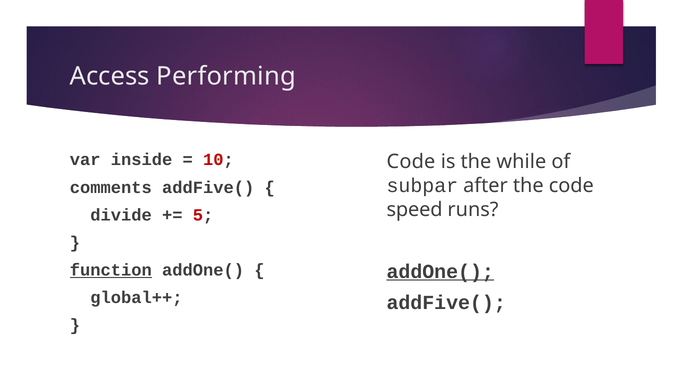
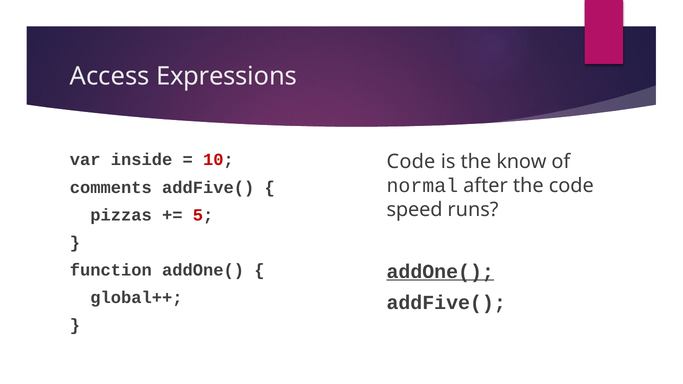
Performing: Performing -> Expressions (227, 76)
while: while -> know (521, 162)
subpar: subpar -> normal (422, 186)
divide: divide -> pizzas (121, 215)
function underline: present -> none (111, 270)
